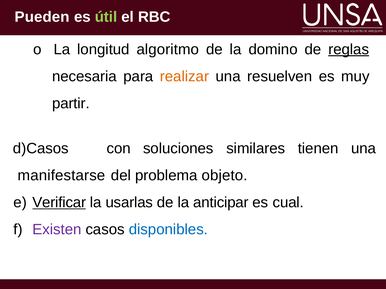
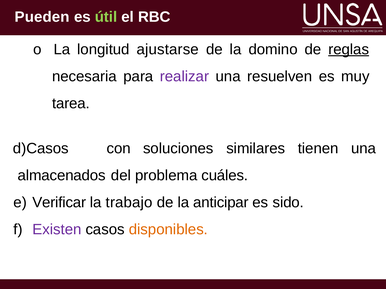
algoritmo: algoritmo -> ajustarse (168, 49)
realizar colour: orange -> purple (184, 76)
partir: partir -> tarea (71, 104)
manifestarse: manifestarse -> almacenados (62, 176)
objeto: objeto -> cuáles (225, 176)
Verificar underline: present -> none (59, 203)
usarlas: usarlas -> trabajo (129, 203)
cual: cual -> sido (288, 203)
disponibles colour: blue -> orange (168, 230)
